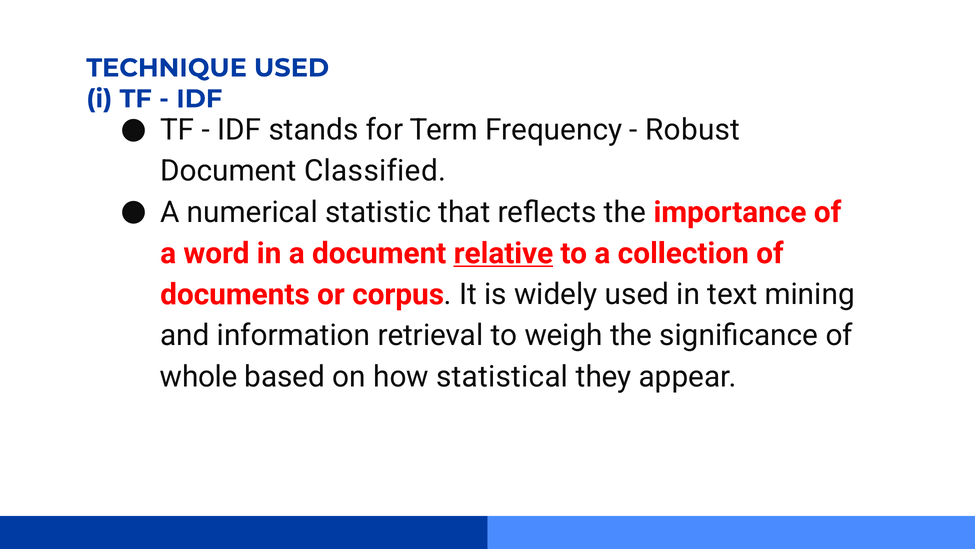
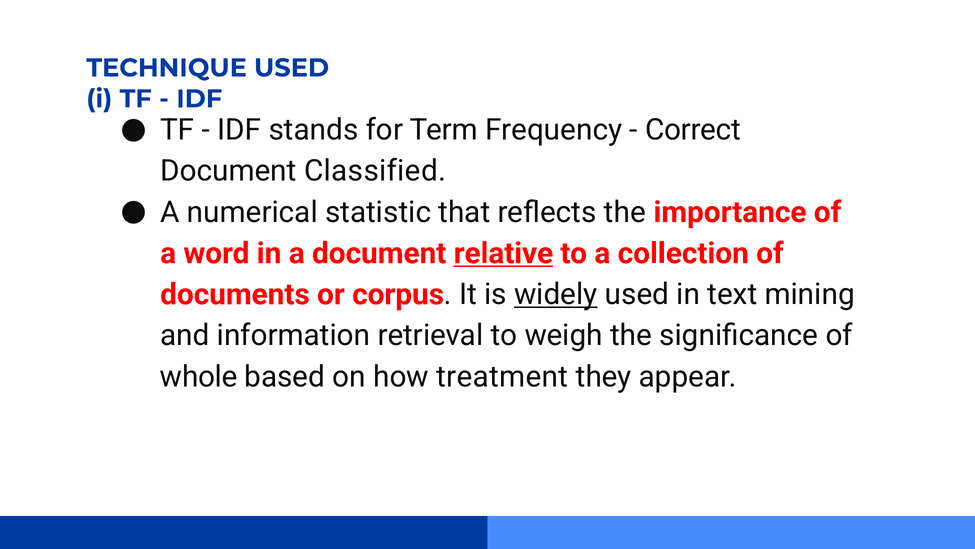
Robust: Robust -> Correct (693, 130)
widely underline: none -> present (556, 294)
statistical: statistical -> treatment (502, 376)
